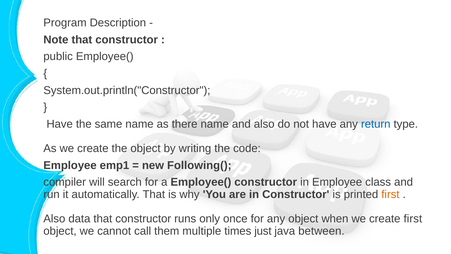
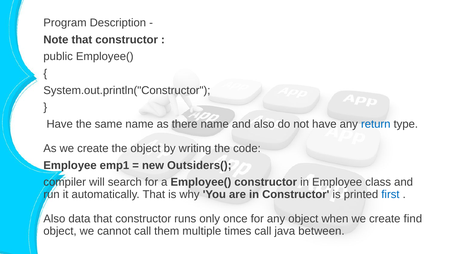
Following(: Following( -> Outsiders( (199, 165)
first colour: orange -> blue (390, 194)
create first: first -> find (413, 219)
times just: just -> call (263, 231)
